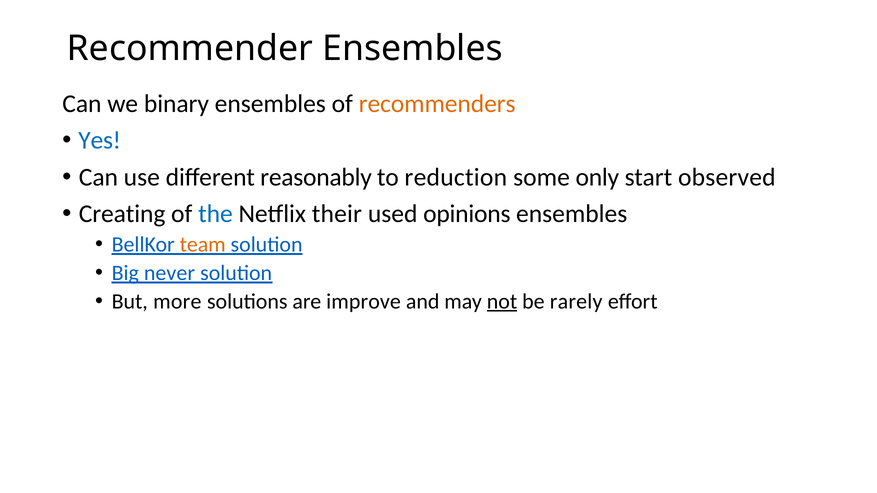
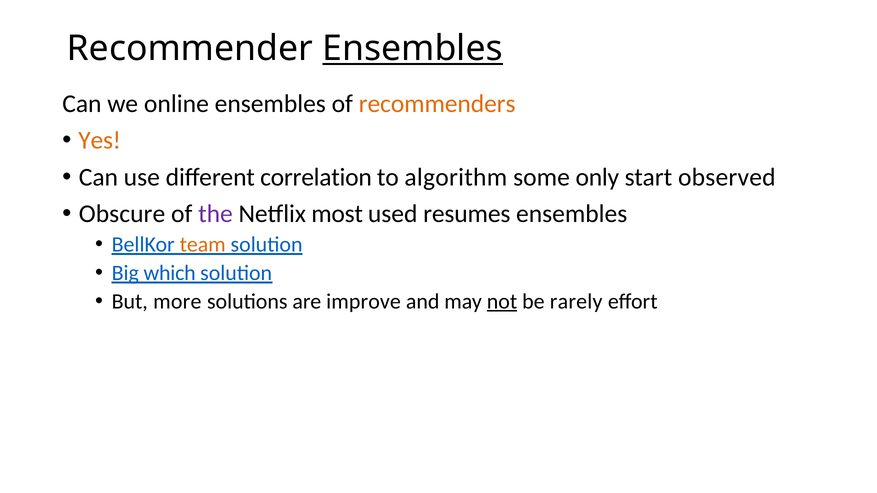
Ensembles underline: none -> present (413, 49)
binary: binary -> online (176, 104)
Yes colour: blue -> orange (100, 141)
reasonably: reasonably -> correlation (316, 177)
reduction: reduction -> algorithm (456, 177)
Creating: Creating -> Obscure (122, 214)
the colour: blue -> purple (215, 214)
their: their -> most (337, 214)
opinions: opinions -> resumes (467, 214)
never: never -> which (170, 273)
